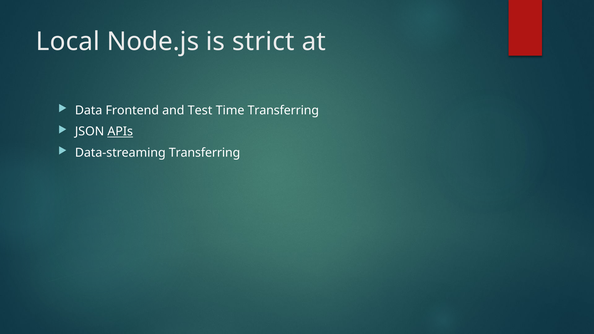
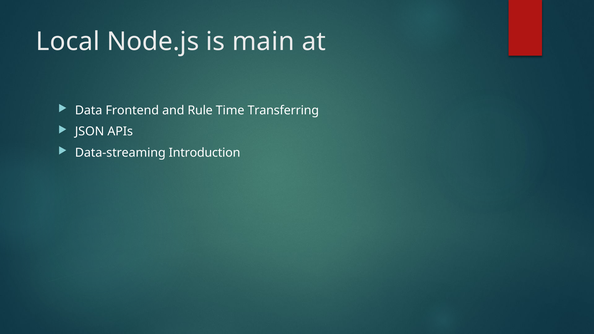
strict: strict -> main (263, 42)
Test: Test -> Rule (200, 111)
APIs underline: present -> none (120, 132)
Data-streaming Transferring: Transferring -> Introduction (205, 153)
